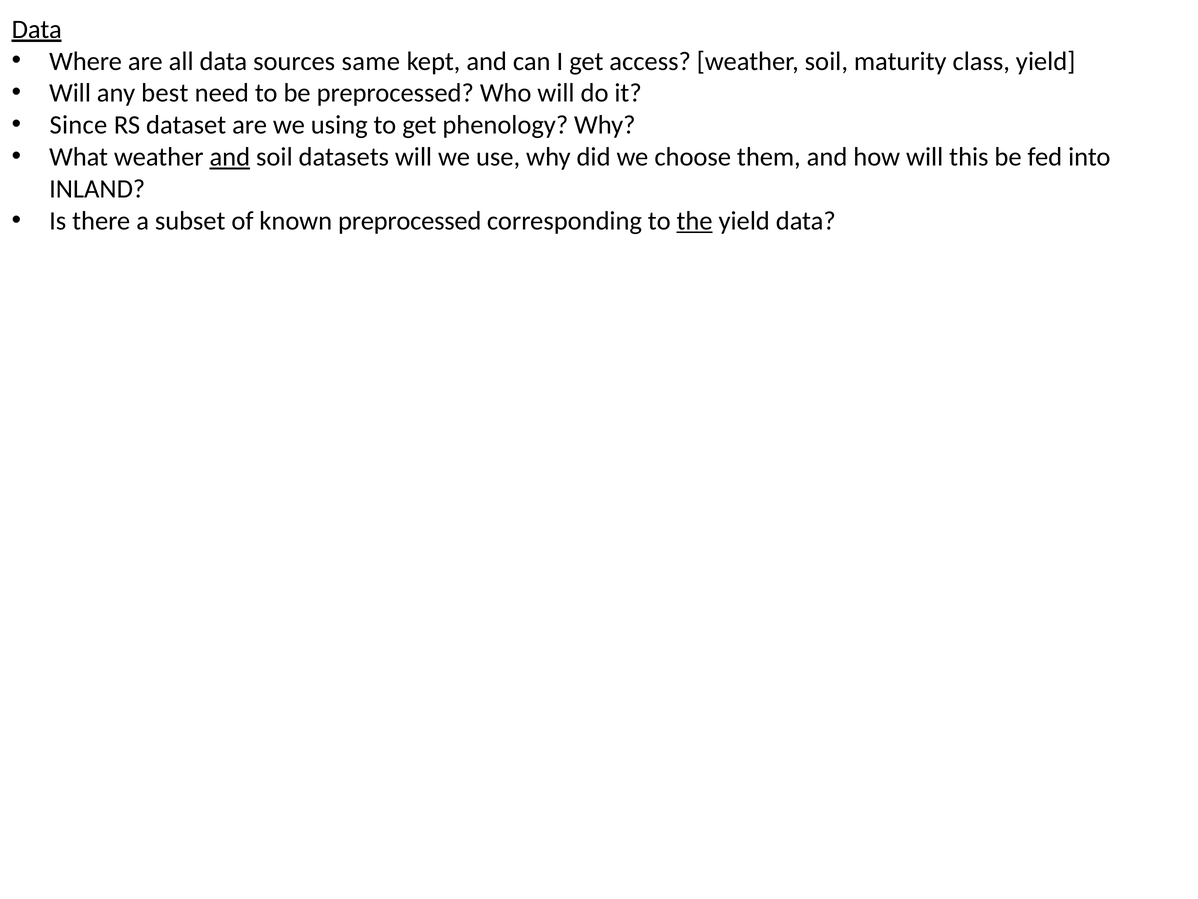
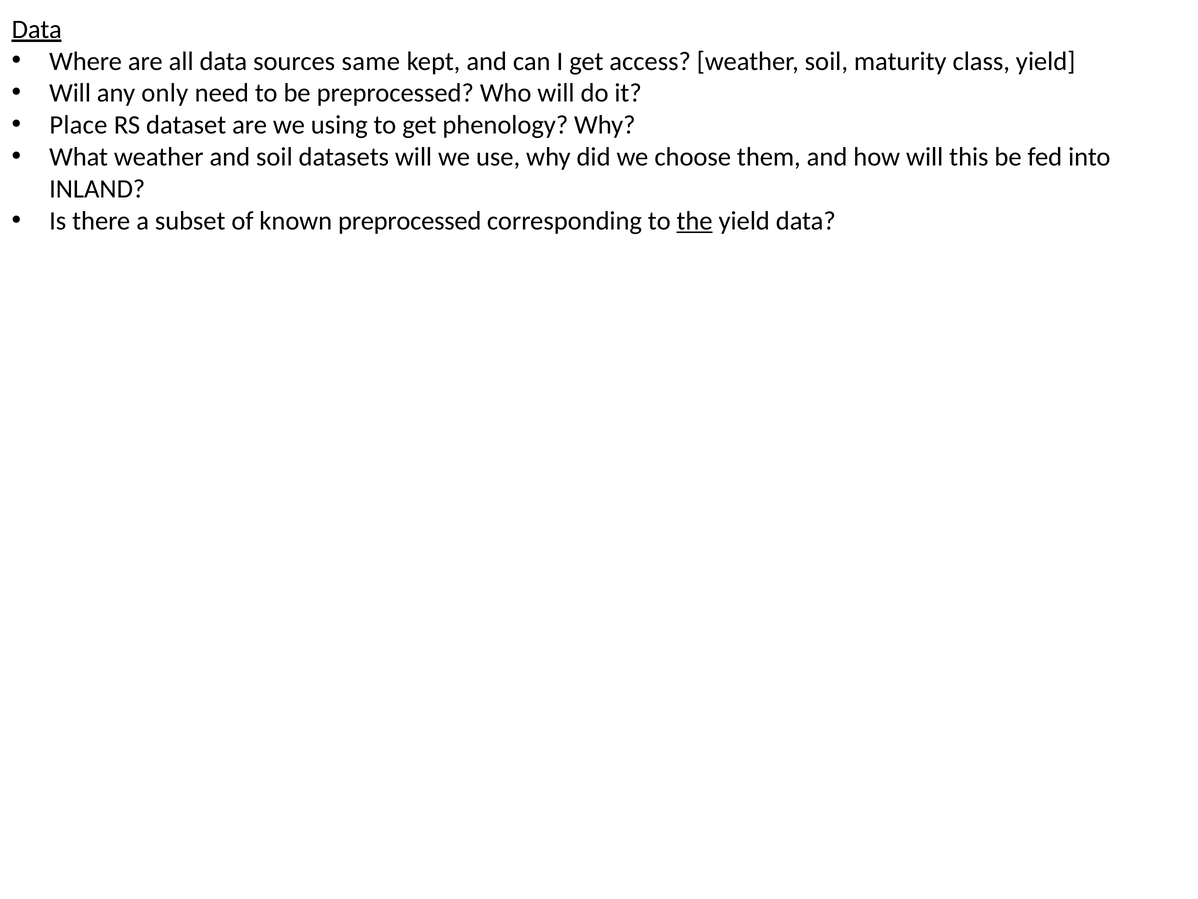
best: best -> only (165, 93)
Since: Since -> Place (78, 125)
and underline: present -> none (230, 157)
